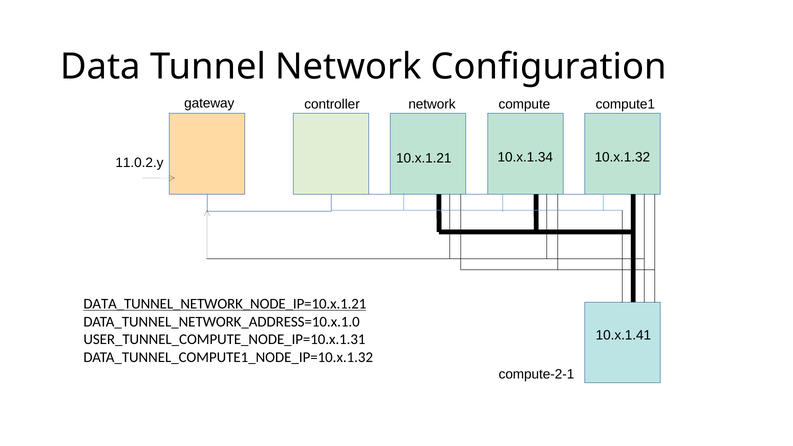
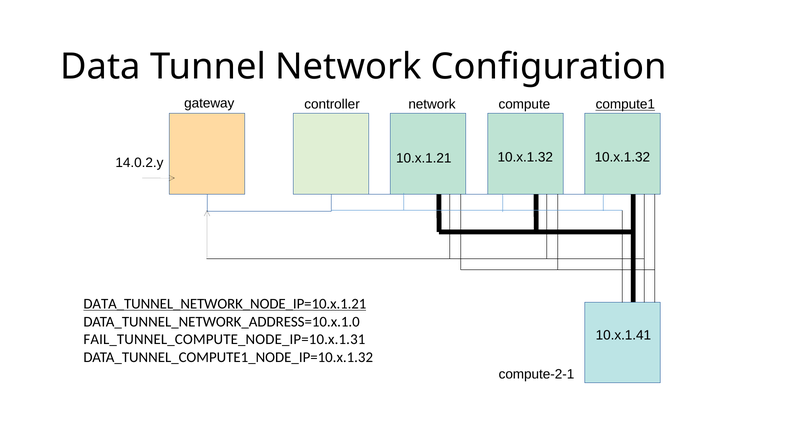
compute1 underline: none -> present (625, 105)
11.0.2.y: 11.0.2.y -> 14.0.2.y (139, 163)
10.x.1.21 10.x.1.34: 10.x.1.34 -> 10.x.1.32 (525, 157)
USER_TUNNEL_COMPUTE_NODE_IP=10.x.1.31: USER_TUNNEL_COMPUTE_NODE_IP=10.x.1.31 -> FAIL_TUNNEL_COMPUTE_NODE_IP=10.x.1.31 (224, 340)
